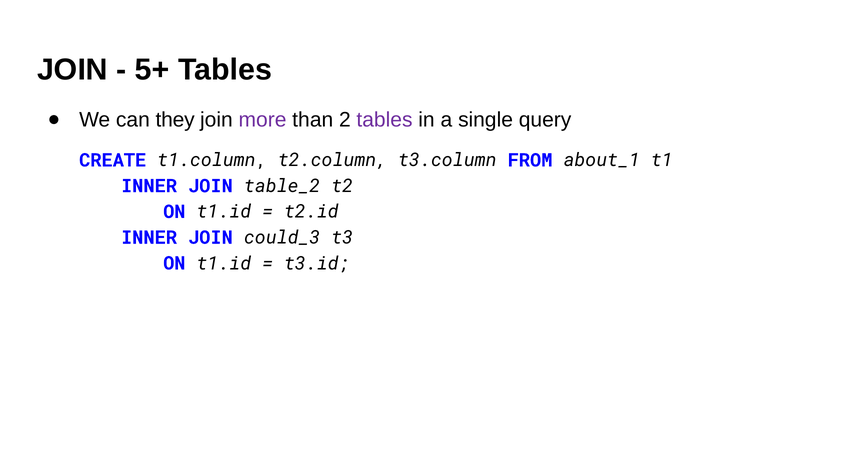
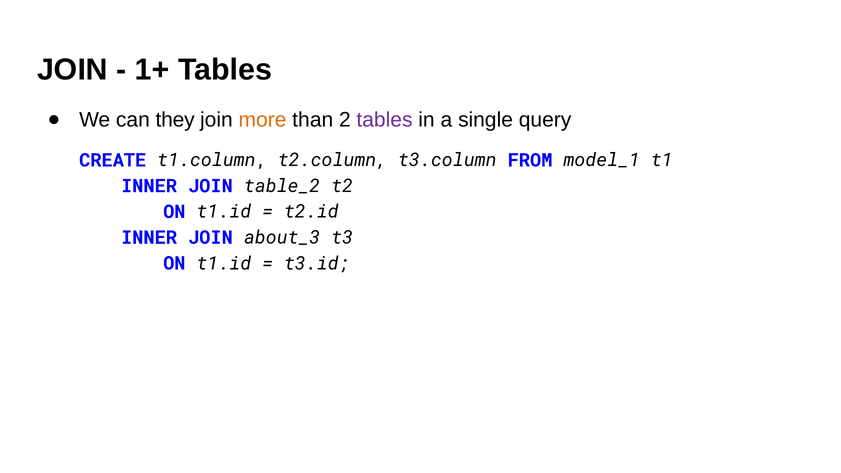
5+: 5+ -> 1+ (152, 70)
more colour: purple -> orange (263, 120)
about_1: about_1 -> model_1 (602, 160)
could_3: could_3 -> about_3 (282, 238)
